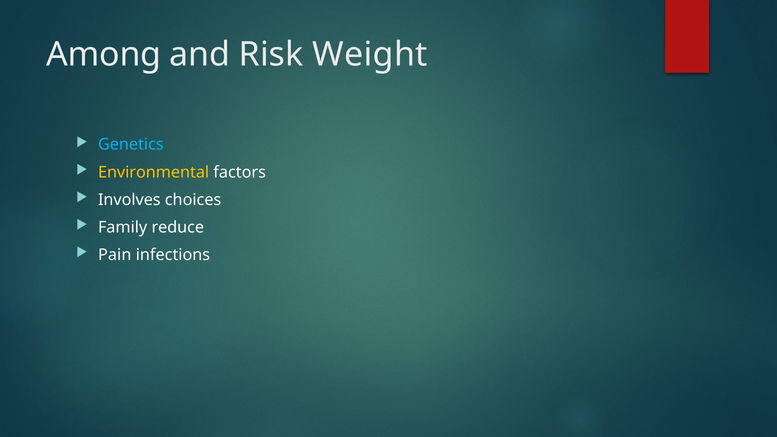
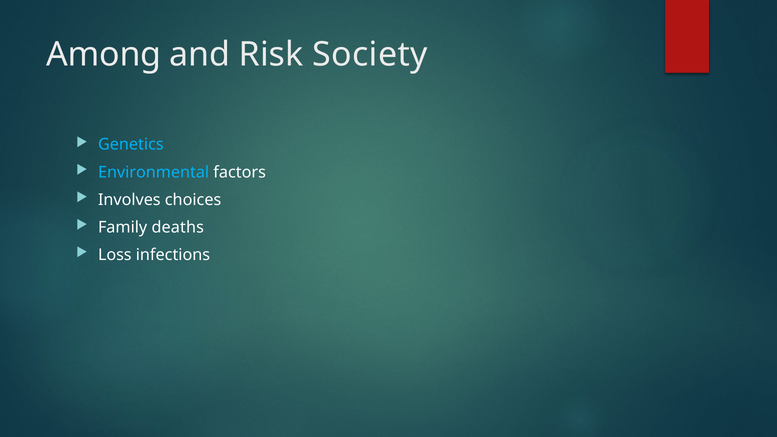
Weight: Weight -> Society (370, 55)
Environmental colour: yellow -> light blue (154, 172)
reduce: reduce -> deaths (178, 227)
Pain: Pain -> Loss (115, 255)
